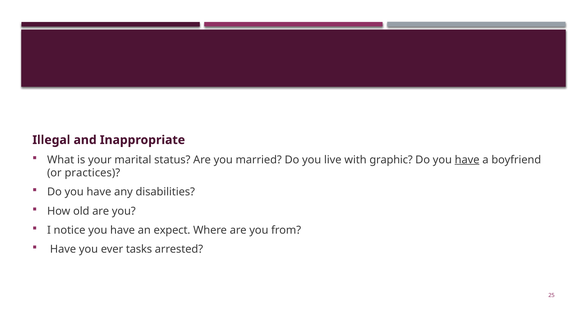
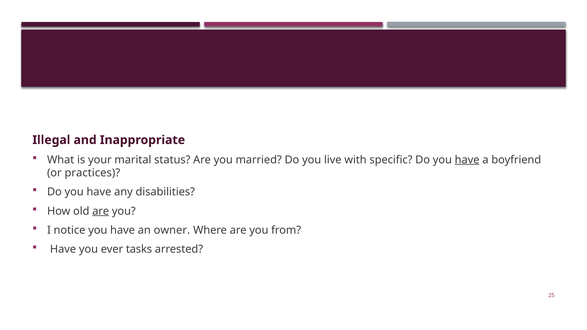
graphic: graphic -> specific (391, 160)
are underline: none -> present (101, 211)
expect: expect -> owner (172, 230)
